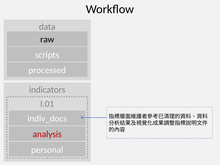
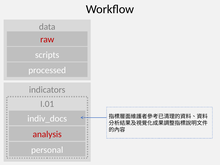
raw colour: black -> red (47, 39)
